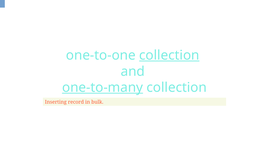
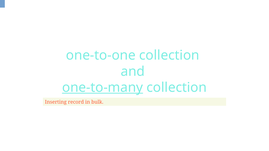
collection underline: present -> none (169, 55)
